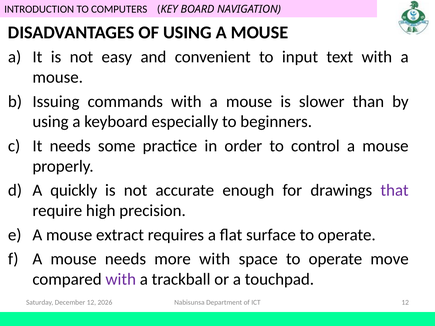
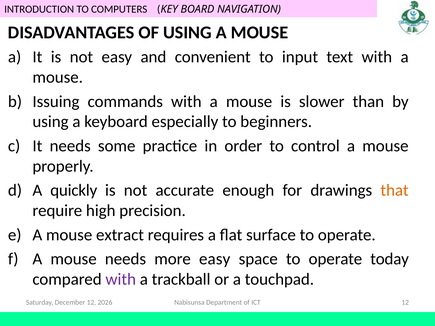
that colour: purple -> orange (395, 190)
more with: with -> easy (215, 259)
move: move -> today (390, 259)
